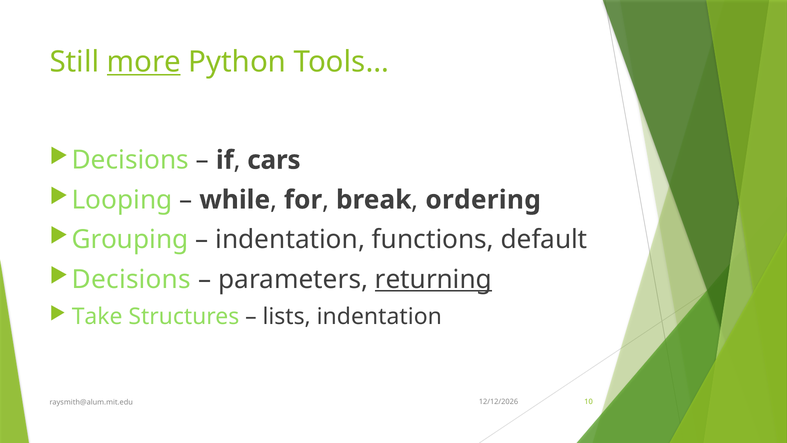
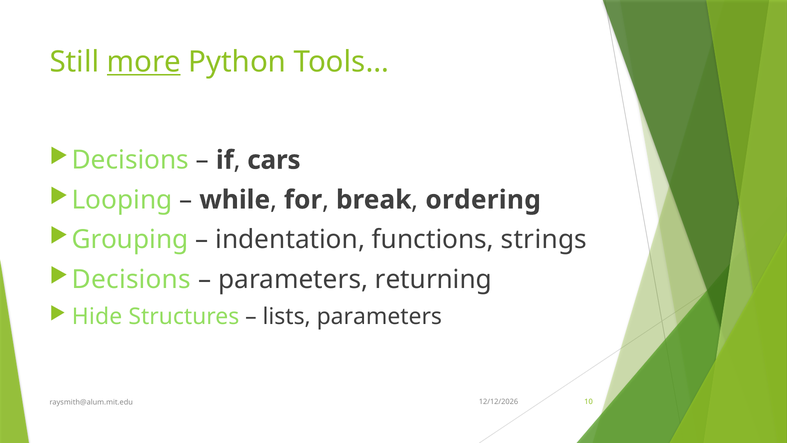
default: default -> strings (544, 239)
returning underline: present -> none (433, 279)
Take: Take -> Hide (97, 317)
lists indentation: indentation -> parameters (379, 317)
